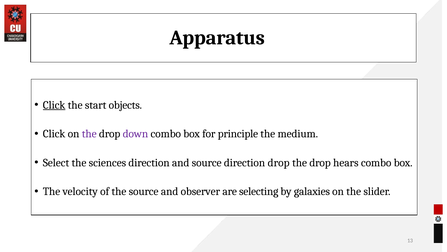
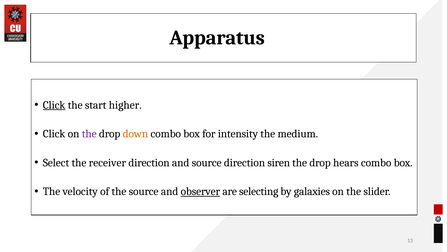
objects: objects -> higher (125, 105)
down colour: purple -> orange (135, 134)
principle: principle -> intensity (238, 134)
sciences: sciences -> receiver (107, 162)
direction drop: drop -> siren (279, 162)
observer underline: none -> present (200, 191)
